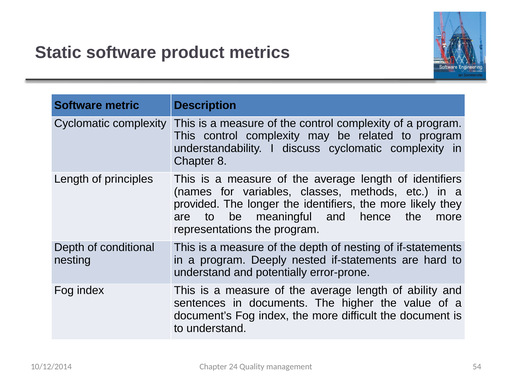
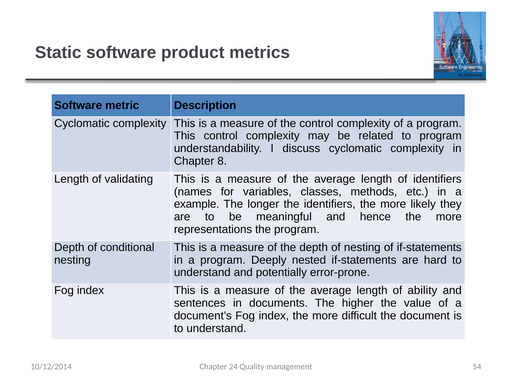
principles: principles -> validating (129, 179)
provided: provided -> example (197, 204)
